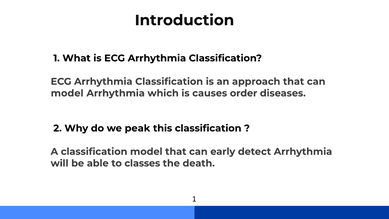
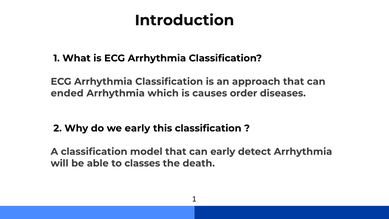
model: model -> ended (67, 93)
we peak: peak -> early (137, 128)
